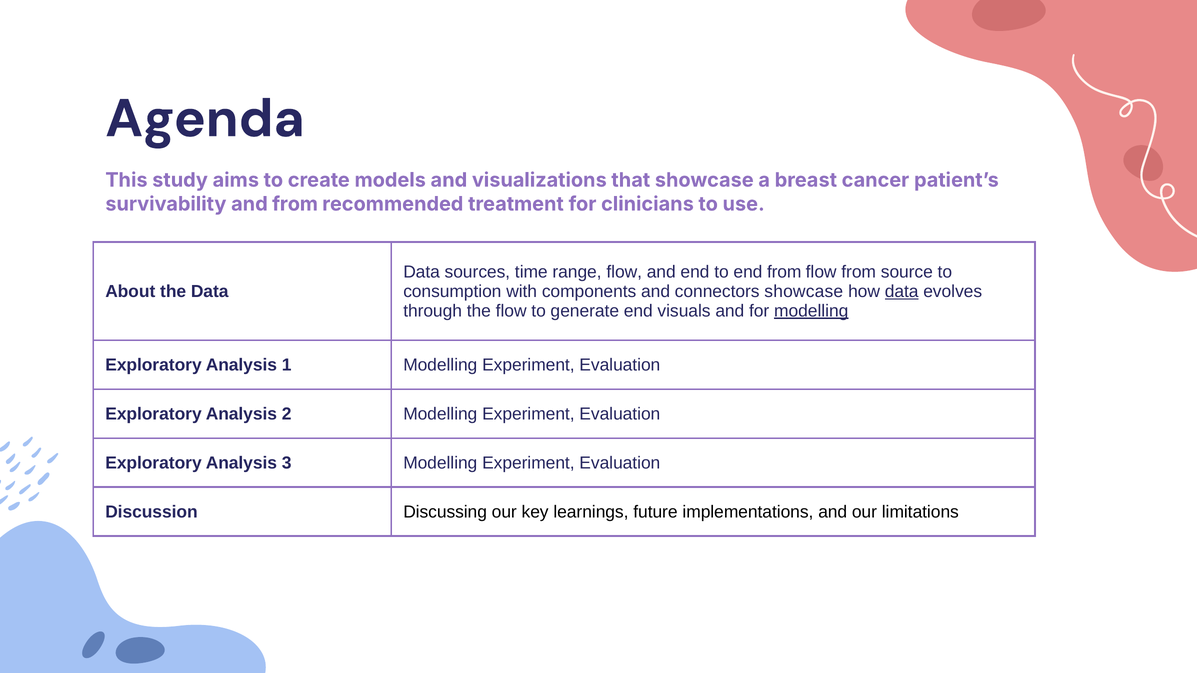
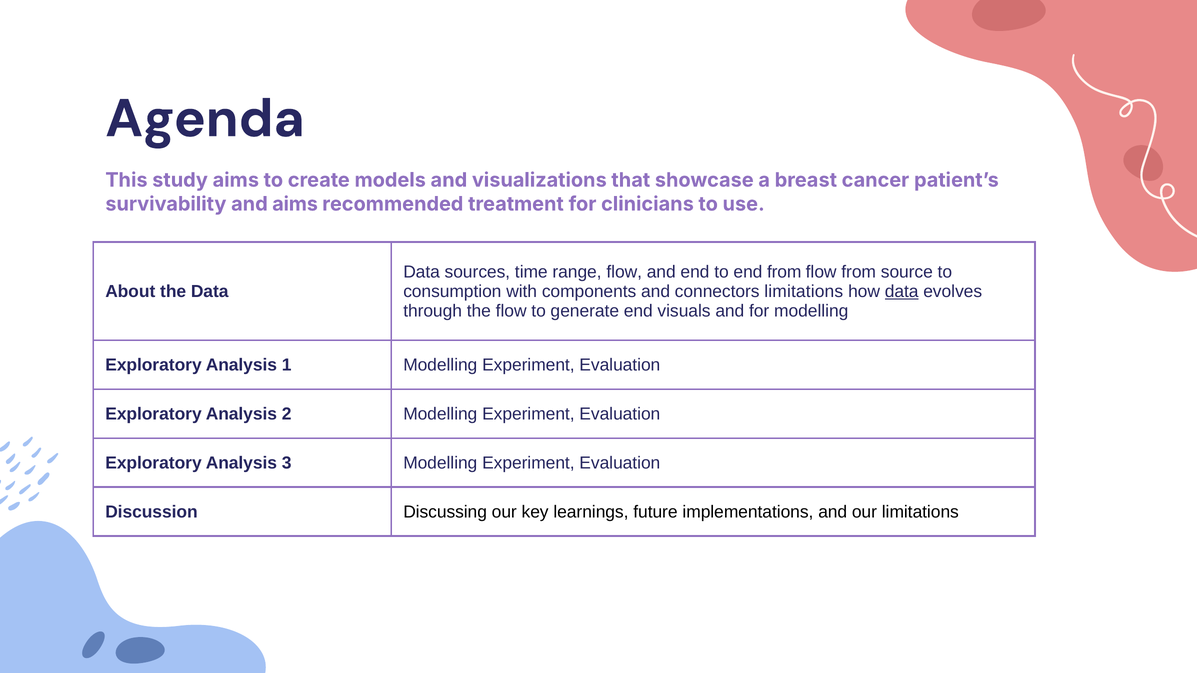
and from: from -> aims (295, 204)
connectors showcase: showcase -> limitations (804, 292)
modelling underline: present -> none (811, 311)
